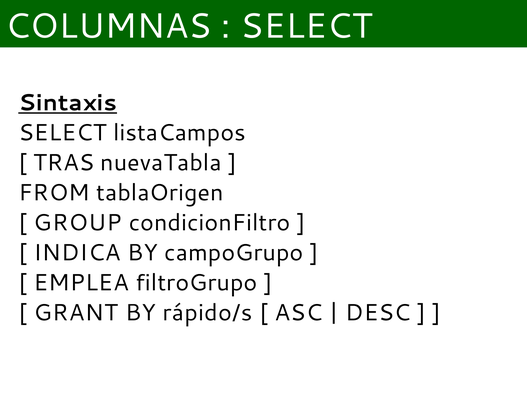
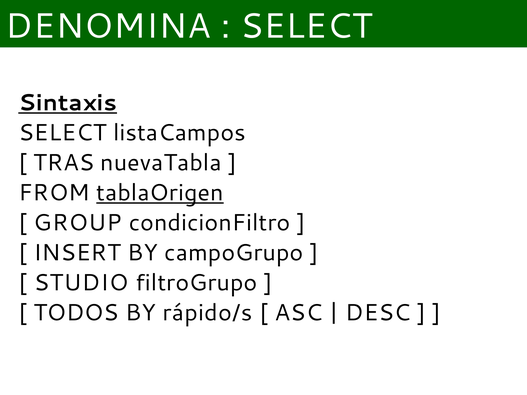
COLUMNAS: COLUMNAS -> DENOMINA (108, 26)
tablaOrigen underline: none -> present (160, 193)
INDICA: INDICA -> INSERT (77, 253)
EMPLEA: EMPLEA -> STUDIO (81, 283)
GRANT: GRANT -> TODOS (76, 313)
